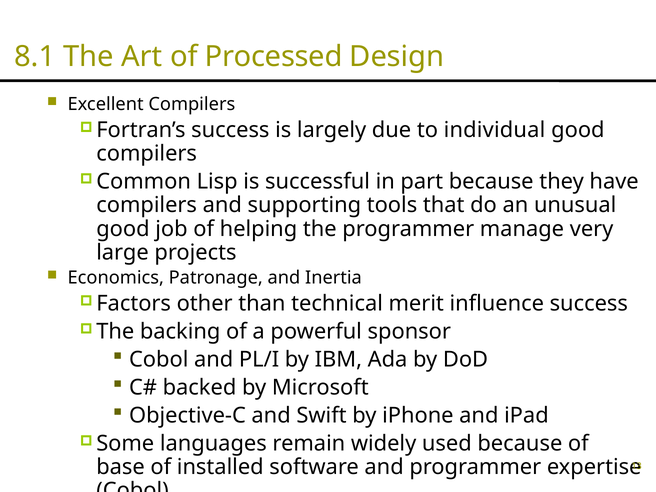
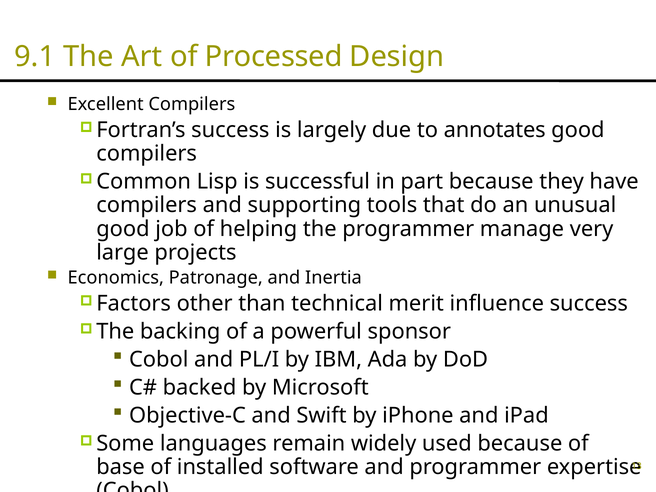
8.1: 8.1 -> 9.1 (35, 57)
individual: individual -> annotates (495, 130)
